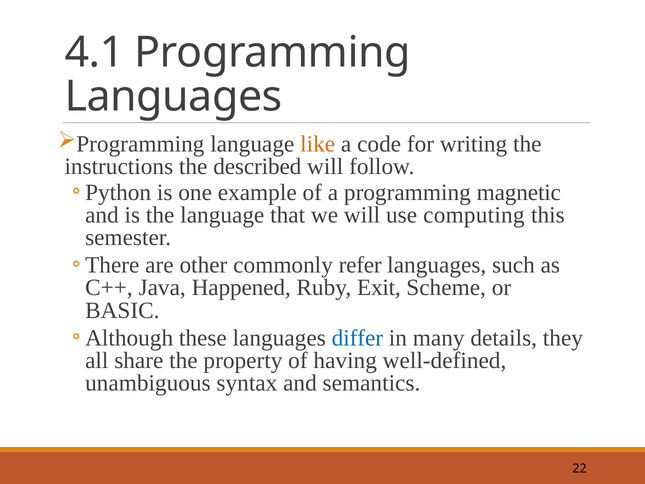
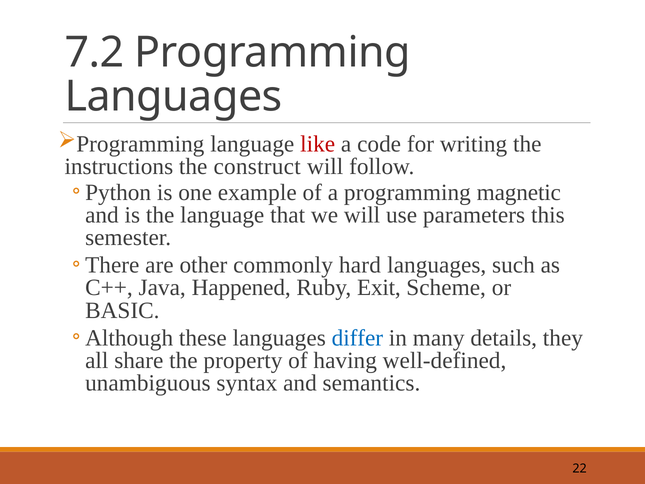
4.1: 4.1 -> 7.2 (95, 52)
like colour: orange -> red (318, 144)
described: described -> construct (257, 166)
computing: computing -> parameters (474, 215)
refer: refer -> hard (360, 265)
